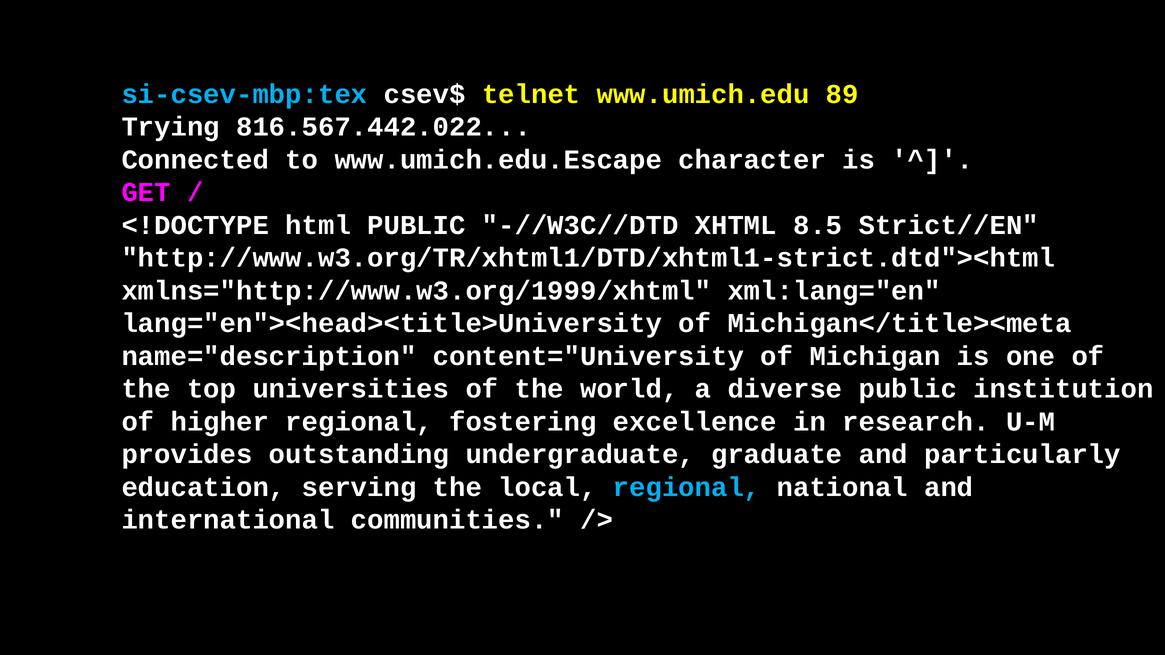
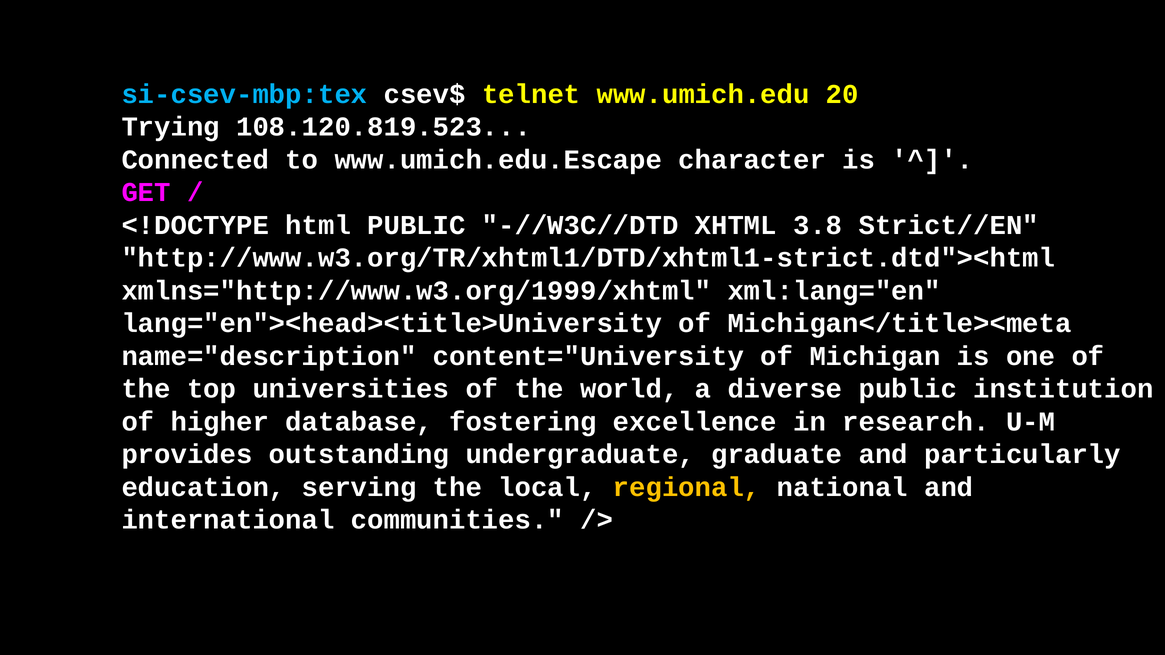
89: 89 -> 20 (842, 94)
816.567.442.022: 816.567.442.022 -> 108.120.819.523 (384, 127)
8.5: 8.5 -> 3.8 (818, 225)
higher regional: regional -> database (359, 422)
regional colour: light blue -> yellow (687, 487)
